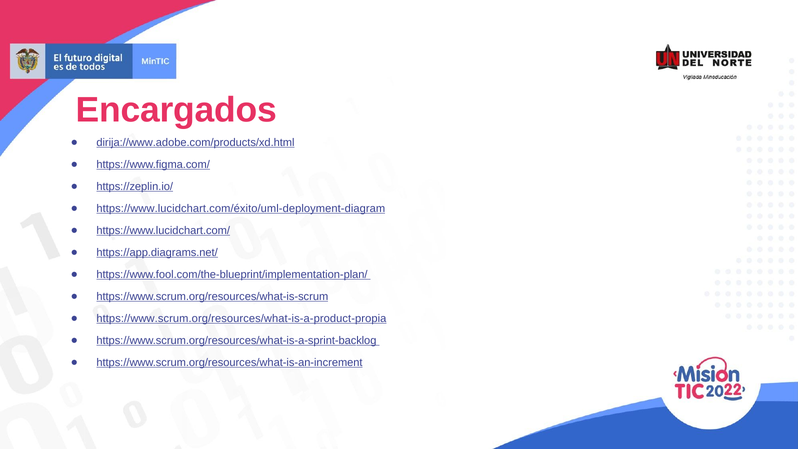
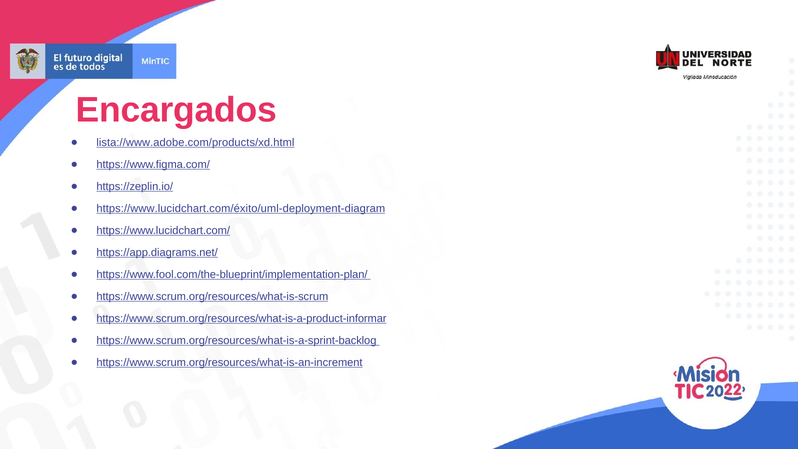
dirija://www.adobe.com/products/xd.html: dirija://www.adobe.com/products/xd.html -> lista://www.adobe.com/products/xd.html (195, 142)
https://www.scrum.org/resources/what-is-a-product-propia: https://www.scrum.org/resources/what-is-a-product-propia -> https://www.scrum.org/resources/what-is-a-product-informar (241, 318)
